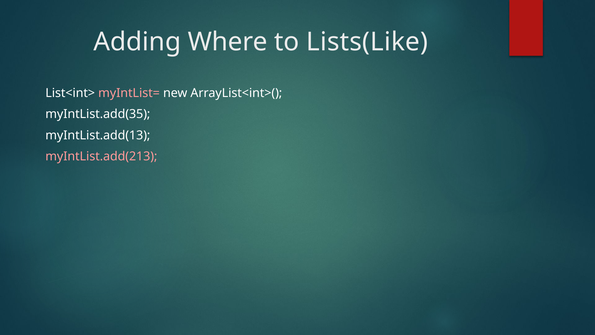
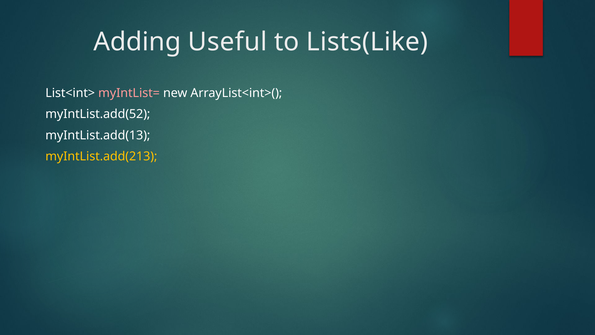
Where: Where -> Useful (228, 42)
myIntList.add(35: myIntList.add(35 -> myIntList.add(52 (98, 114)
myIntList.add(213 colour: pink -> yellow (101, 156)
